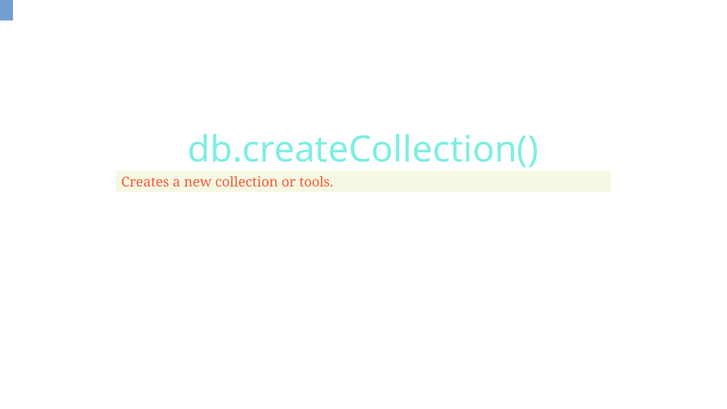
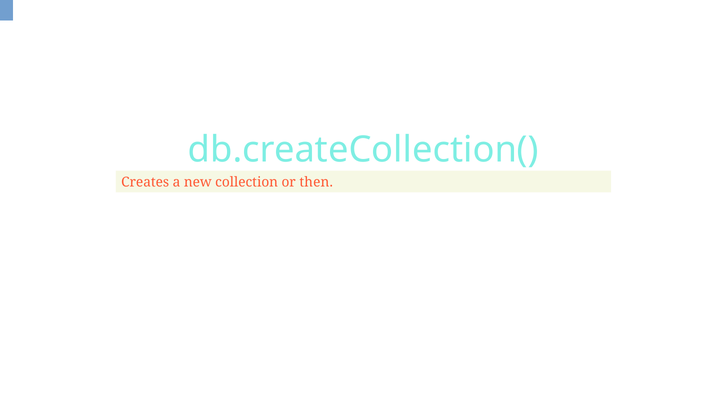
tools: tools -> then (316, 182)
